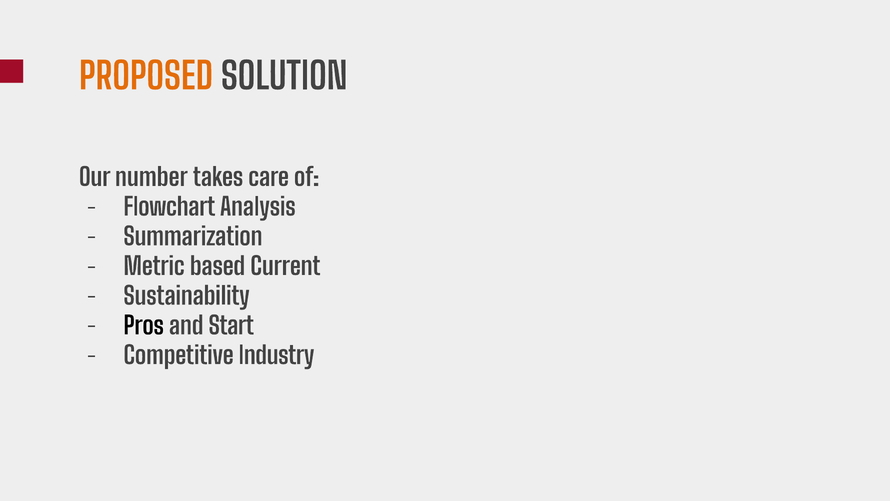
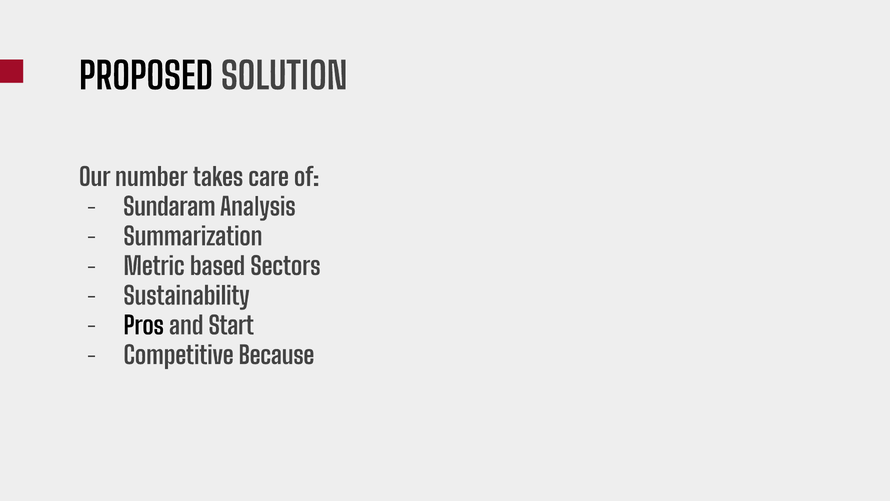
PROPOSED colour: orange -> black (146, 77)
Flowchart: Flowchart -> Sundaram (169, 207)
Current: Current -> Sectors (285, 267)
Industry: Industry -> Because (276, 356)
